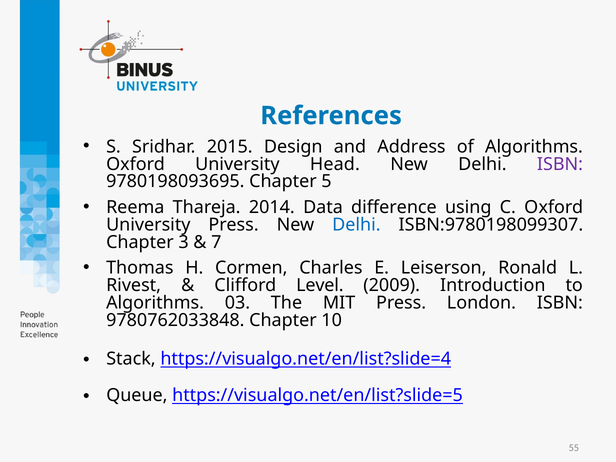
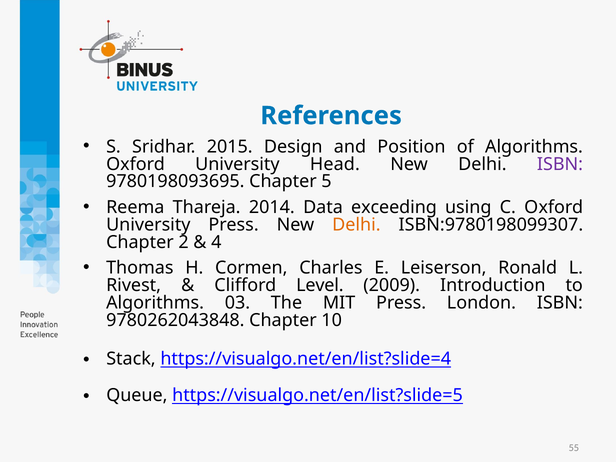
Address: Address -> Position (411, 147)
difference: difference -> exceeding (394, 207)
Delhi colour: blue -> orange (356, 225)
3: 3 -> 2 (184, 242)
7: 7 -> 4 (216, 242)
9780762033848: 9780762033848 -> 9780262043848 (175, 320)
